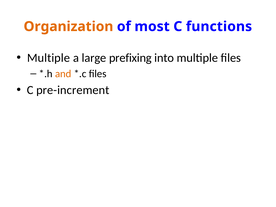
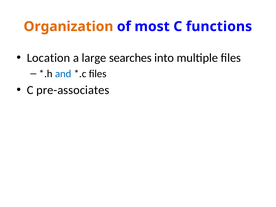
Multiple: Multiple -> Location (49, 58)
prefixing: prefixing -> searches (130, 58)
and colour: orange -> blue (63, 74)
pre-increment: pre-increment -> pre-associates (73, 90)
